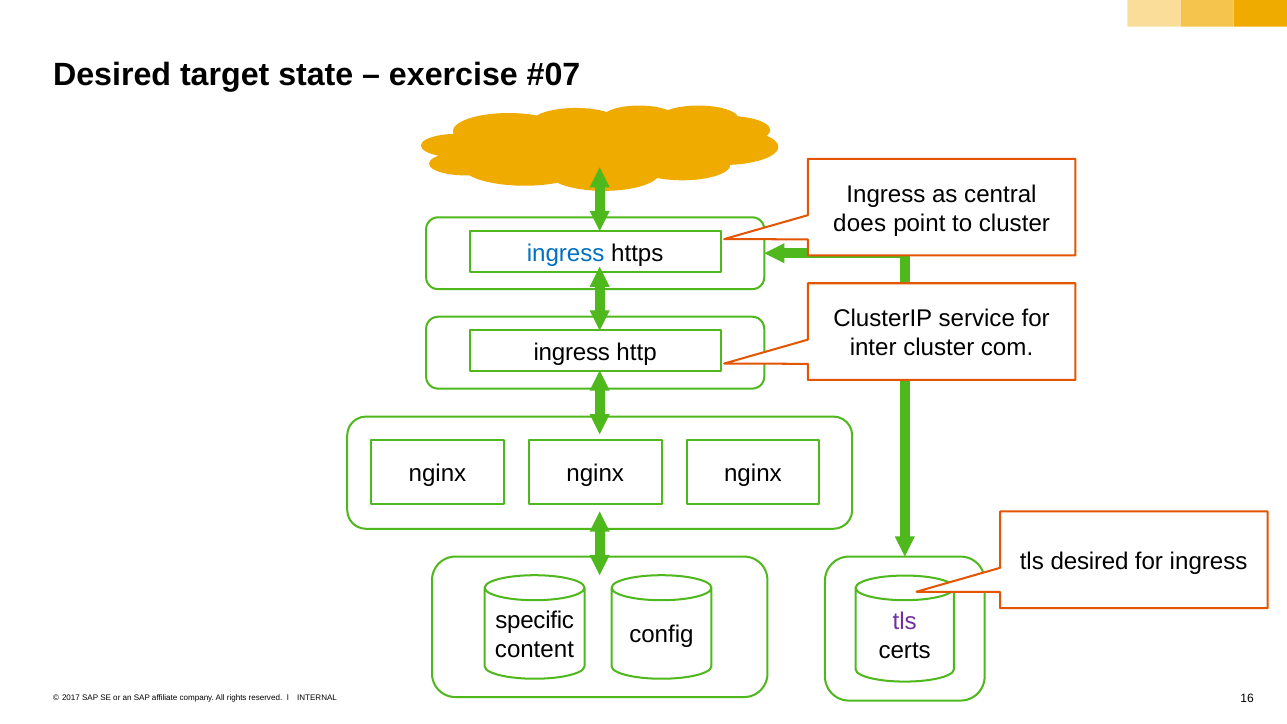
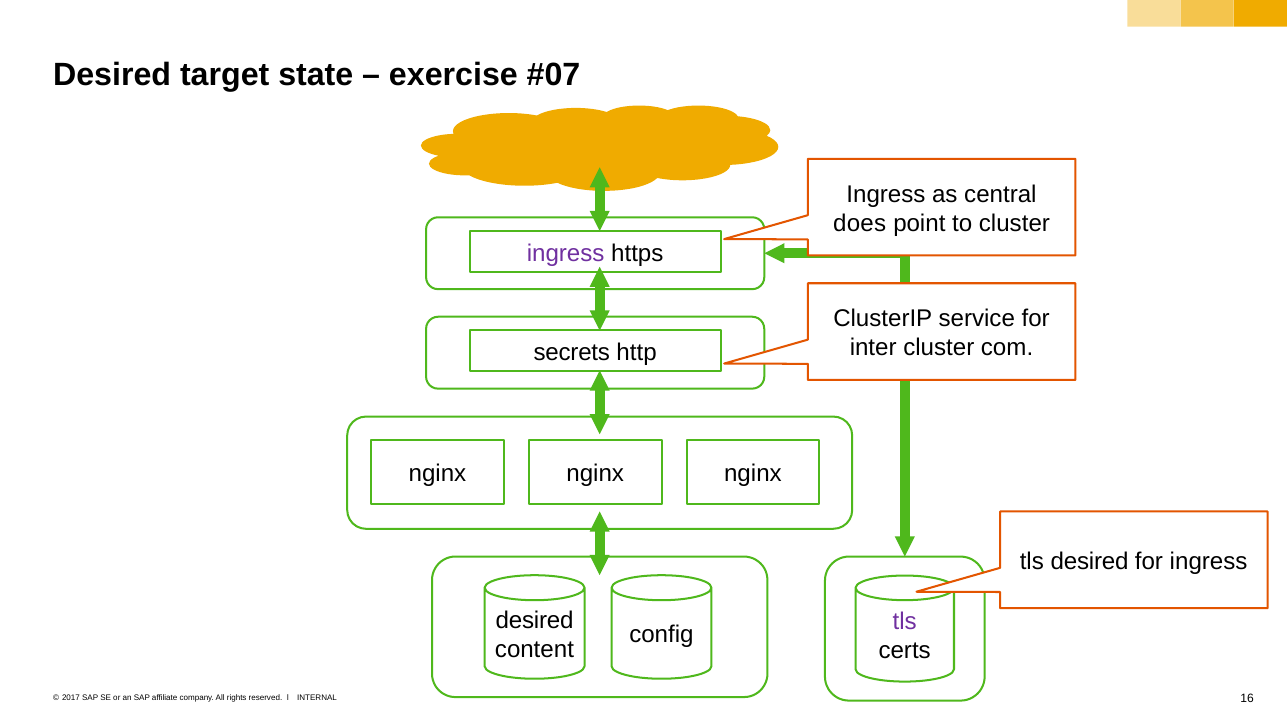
ingress colour: blue -> purple (566, 253)
ingress: ingress -> secrets (572, 352)
specific: specific -> desired (535, 620)
